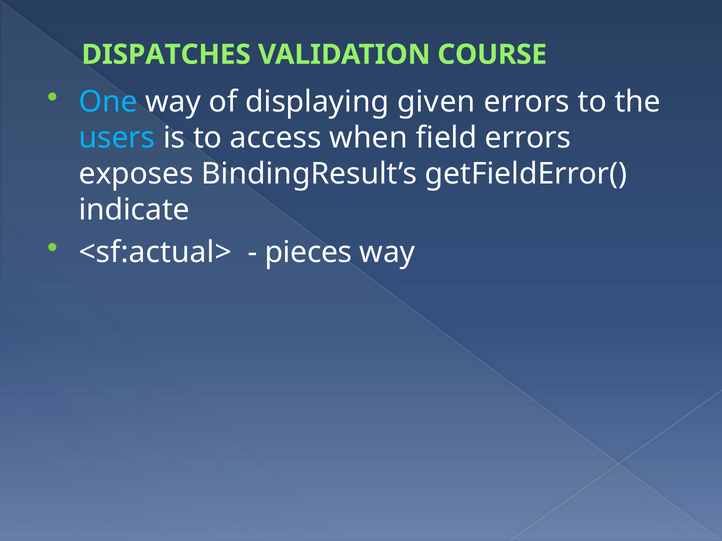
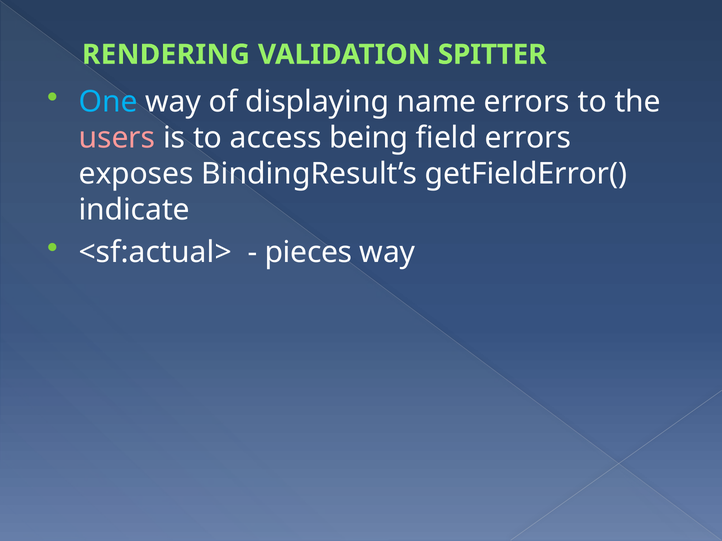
DISPATCHES: DISPATCHES -> RENDERING (166, 55)
COURSE: COURSE -> SPITTER (492, 55)
given: given -> name (437, 102)
users colour: light blue -> pink (117, 138)
when: when -> being (369, 138)
